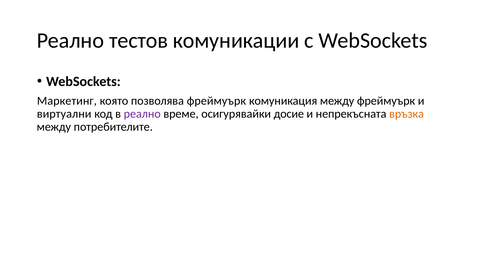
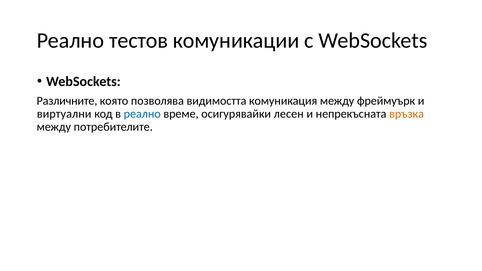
Маркетинг: Маркетинг -> Различните (67, 101)
позволява фреймуърк: фреймуърк -> видимостта (217, 101)
реално colour: purple -> blue (142, 114)
досие: досие -> лесен (289, 114)
